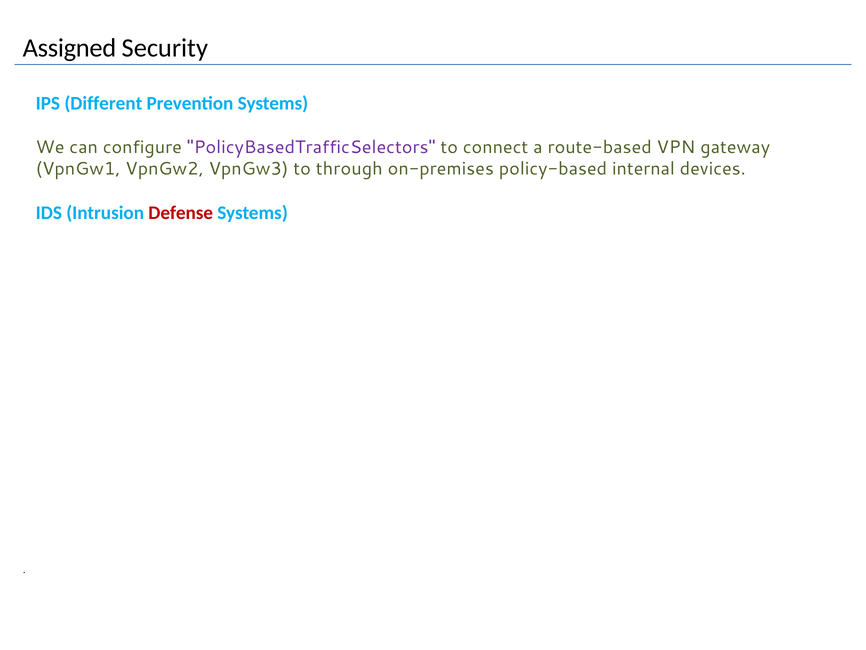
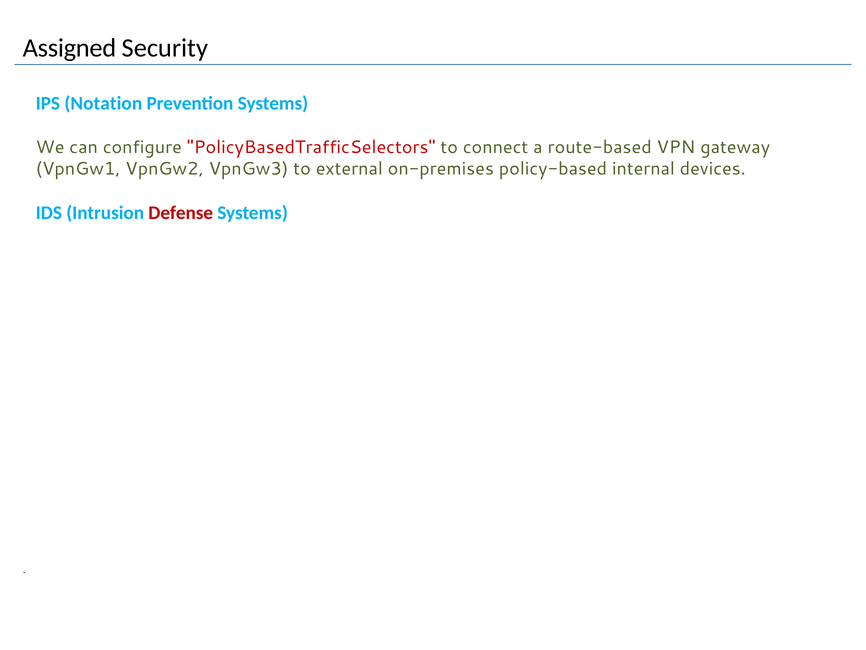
Different: Different -> Notation (103, 103)
PolicyBasedTrafficSelectors colour: purple -> red (311, 147)
through: through -> external (349, 169)
